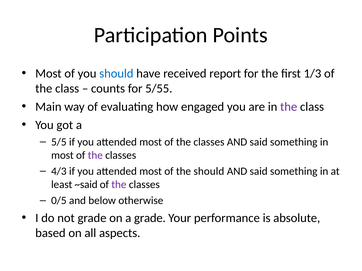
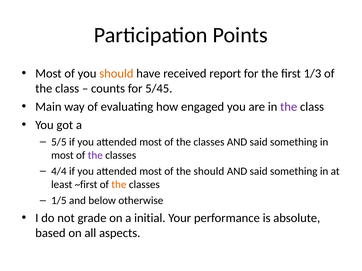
should colour: blue -> orange (116, 74)
5/55: 5/55 -> 5/45 (159, 89)
4/3: 4/3 -> 4/4 (59, 172)
~said: ~said -> ~first (86, 185)
the colour: purple -> orange (119, 185)
0/5: 0/5 -> 1/5 (59, 201)
a grade: grade -> initial (150, 218)
